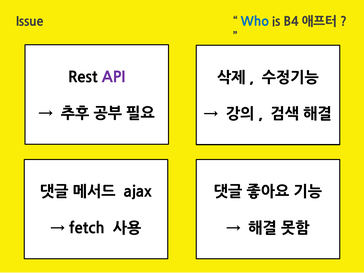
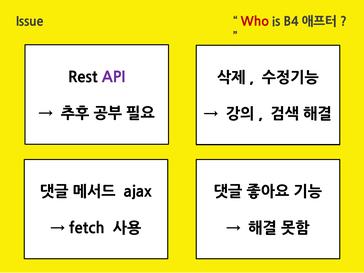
Who colour: blue -> red (255, 22)
